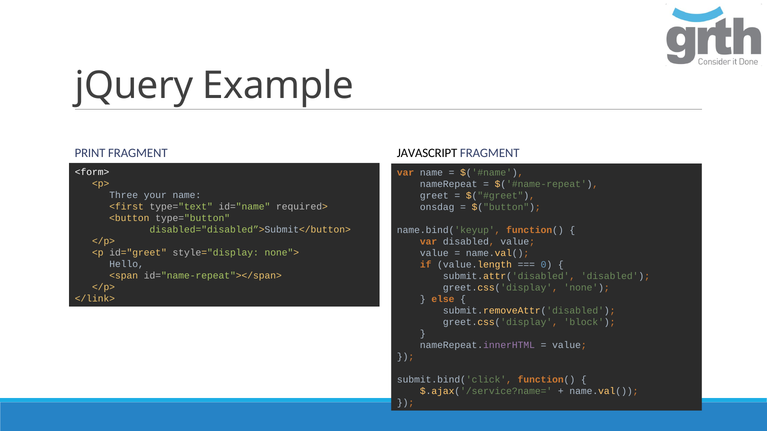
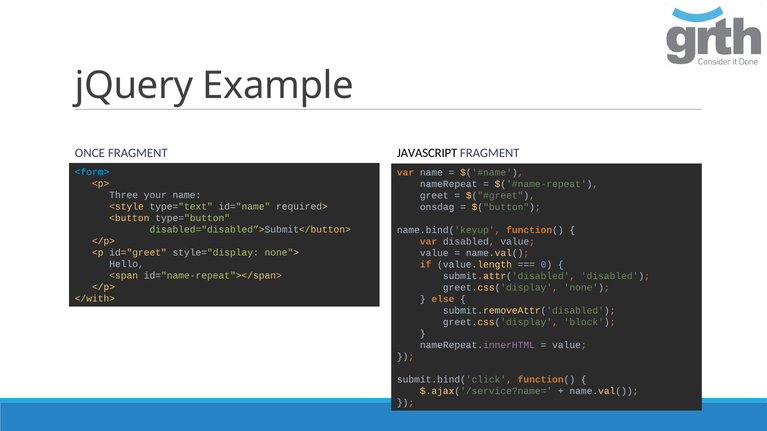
PRINT: PRINT -> ONCE (90, 153)
<form> colour: white -> light blue (92, 172)
<first: <first -> <style (127, 207)
</link>: </link> -> </with> (95, 299)
